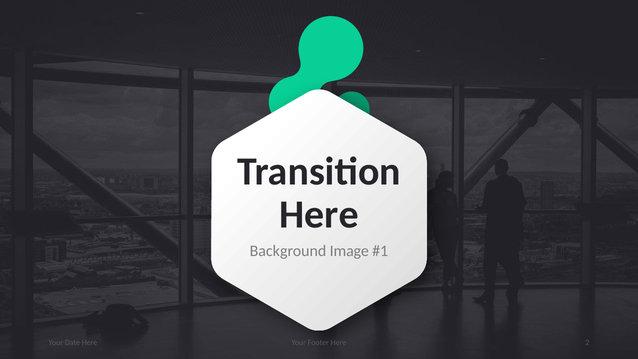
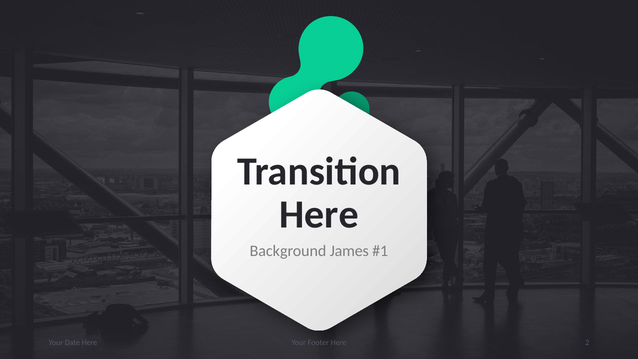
Image: Image -> James (349, 251)
